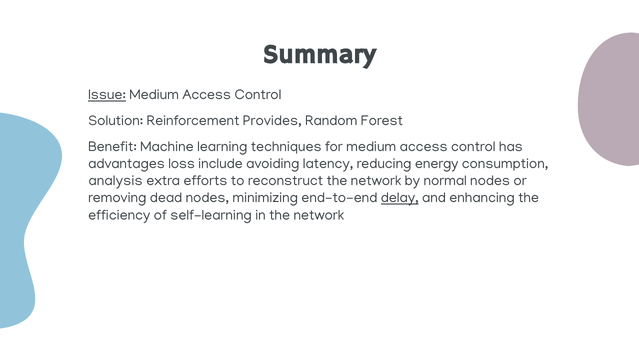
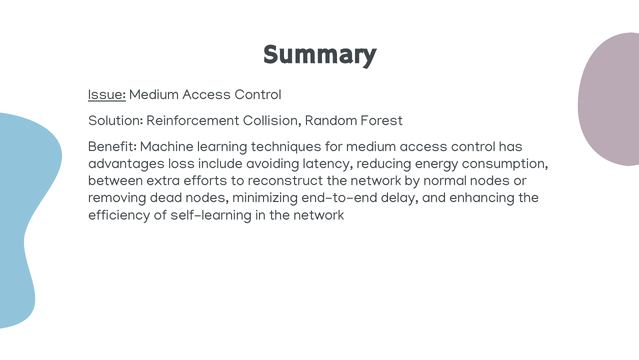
Provides: Provides -> Collision (272, 121)
analysis: analysis -> between (116, 180)
delay underline: present -> none (400, 198)
